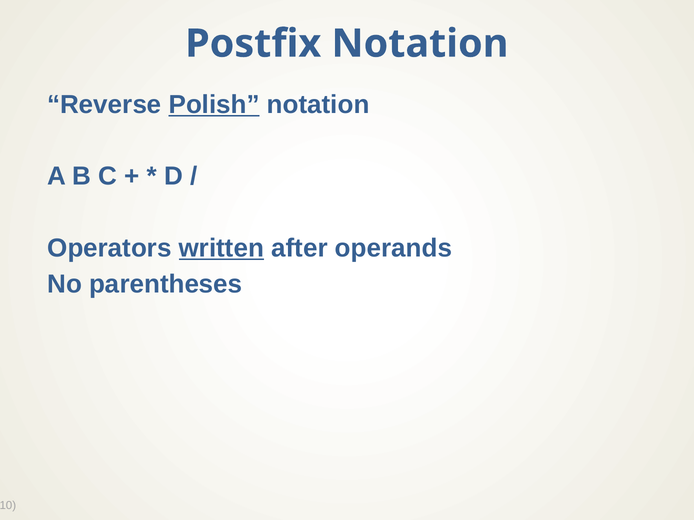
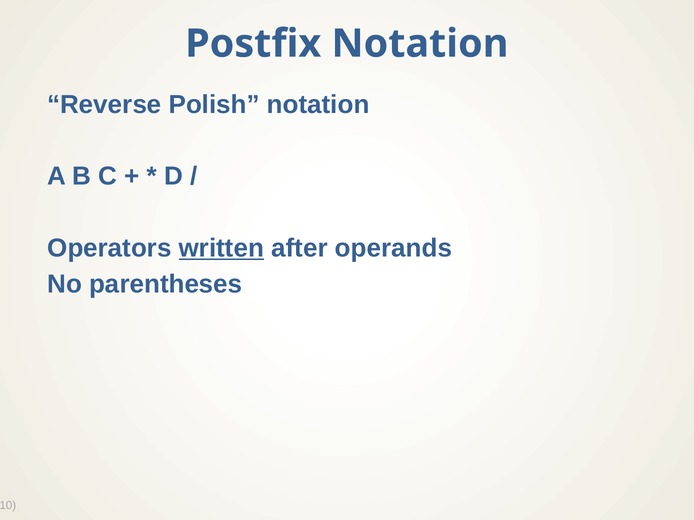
Polish underline: present -> none (214, 105)
